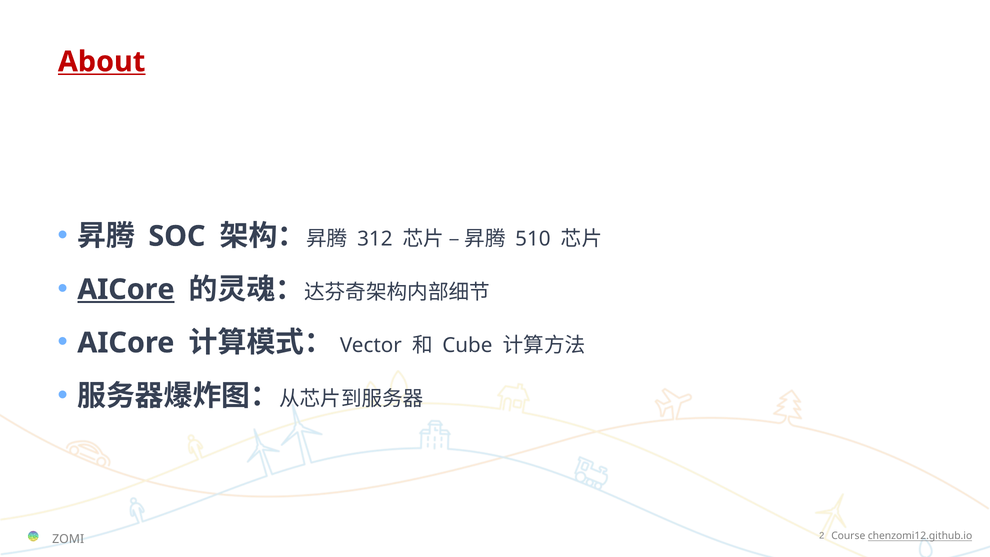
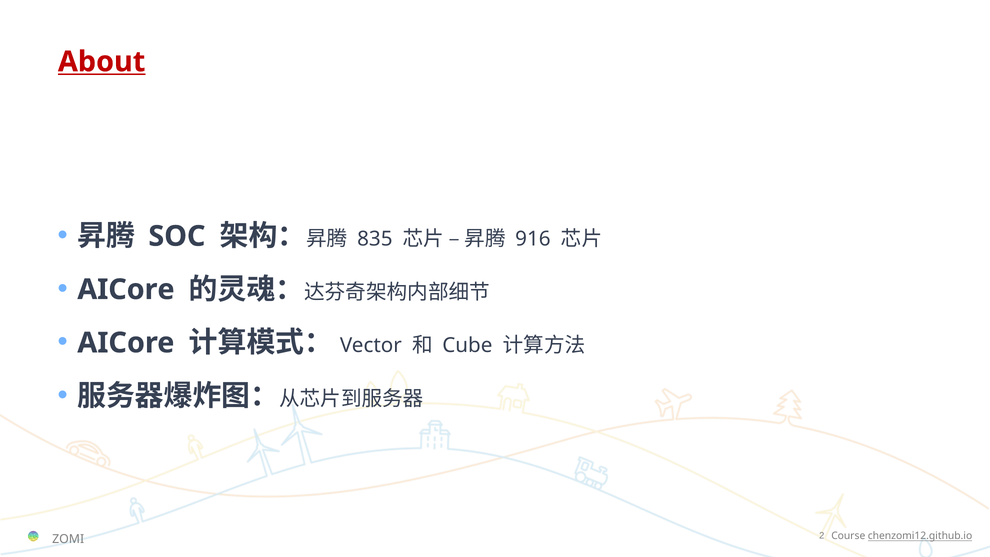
312: 312 -> 835 (375, 239)
510: 510 -> 916 (533, 239)
AICore underline: present -> none (126, 289)
